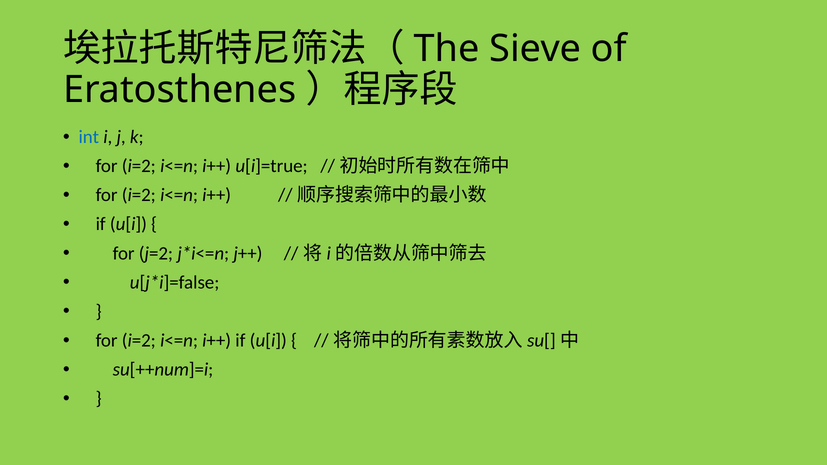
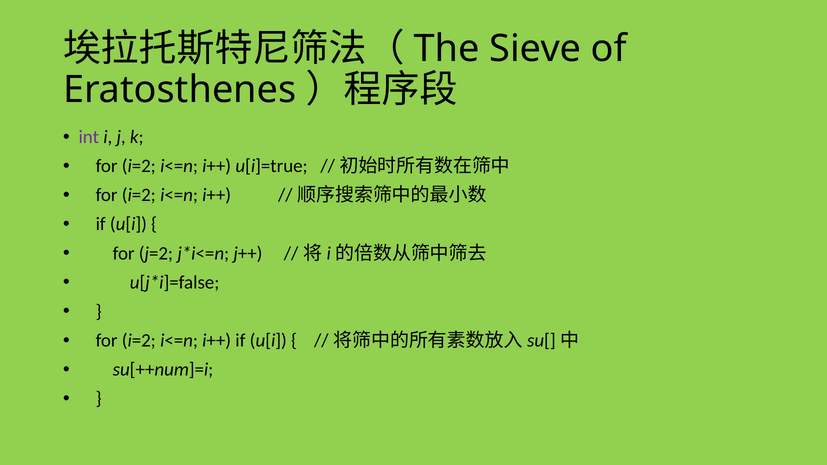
int colour: blue -> purple (89, 137)
